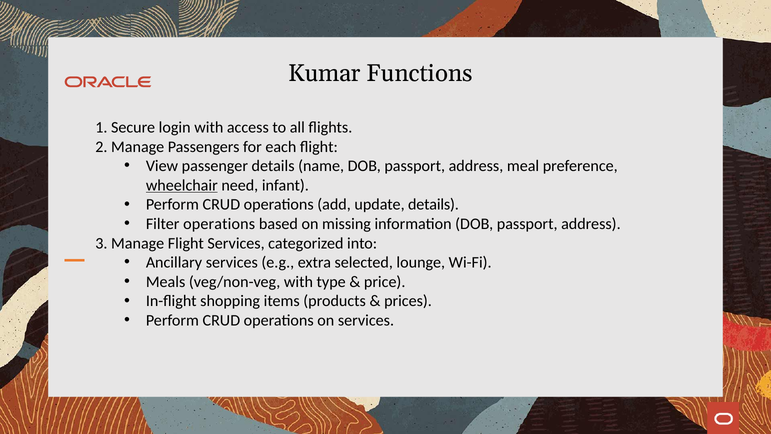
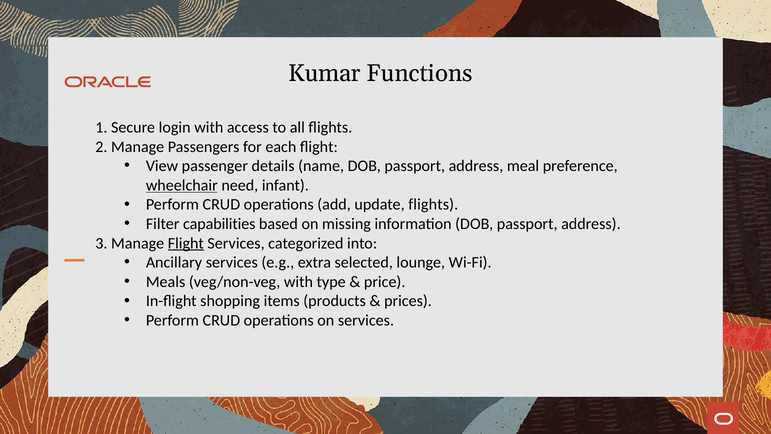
update details: details -> flights (433, 204)
Filter operations: operations -> capabilities (219, 224)
Flight underline: none -> present (186, 243)
